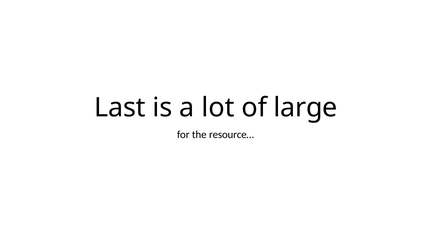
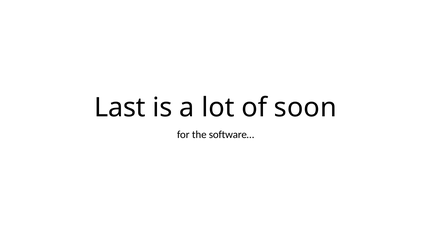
large: large -> soon (305, 108)
resource…: resource… -> software… (232, 135)
